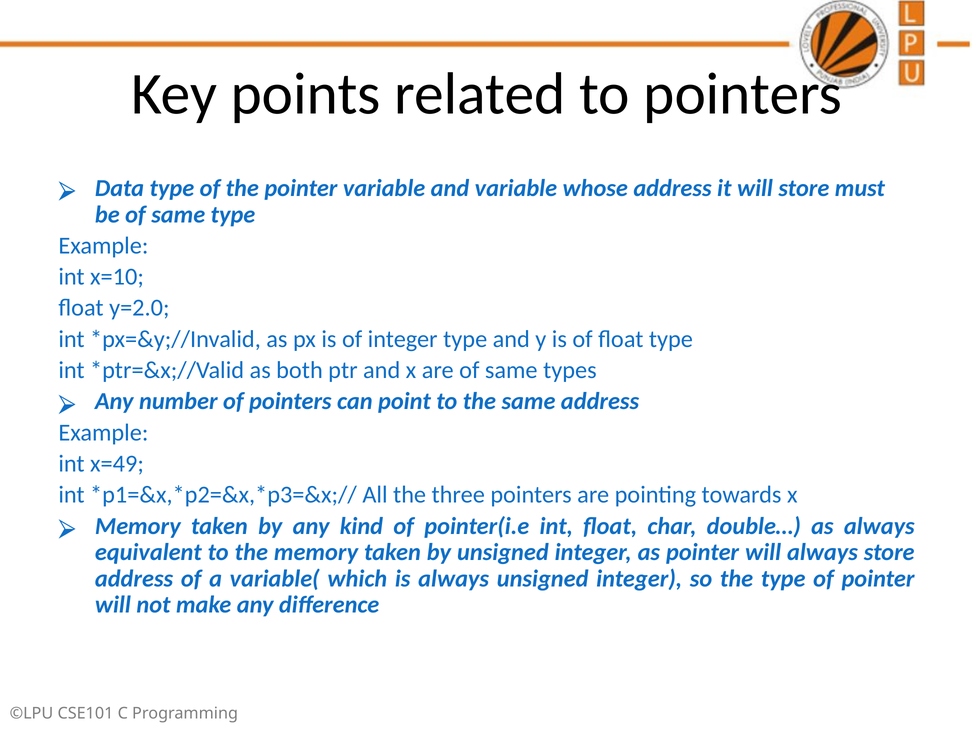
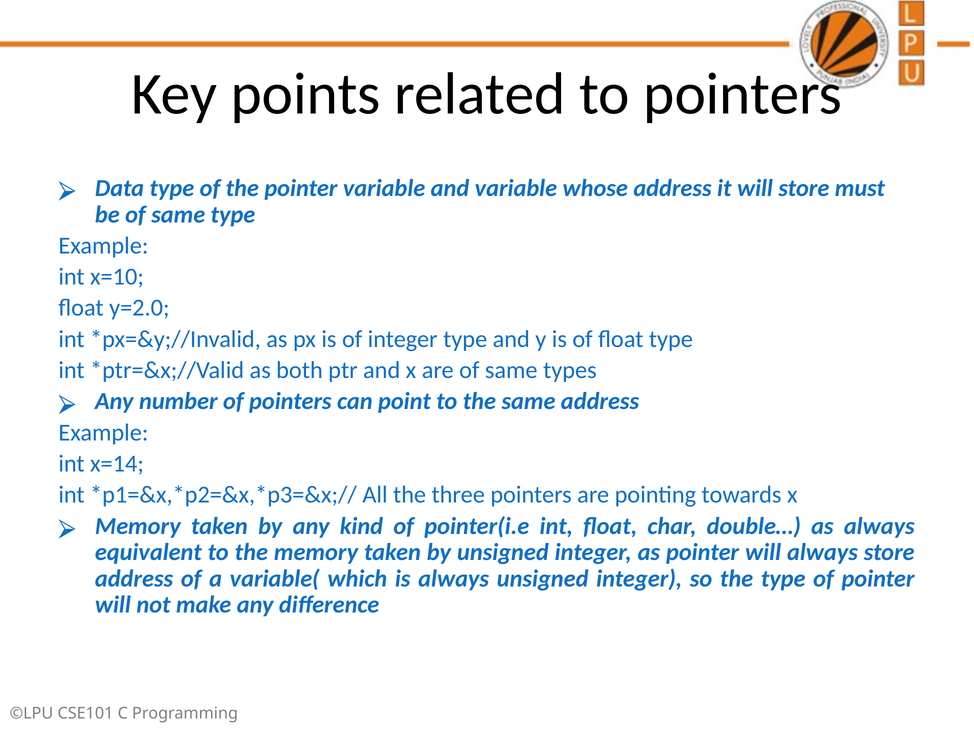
x=49: x=49 -> x=14 (117, 464)
